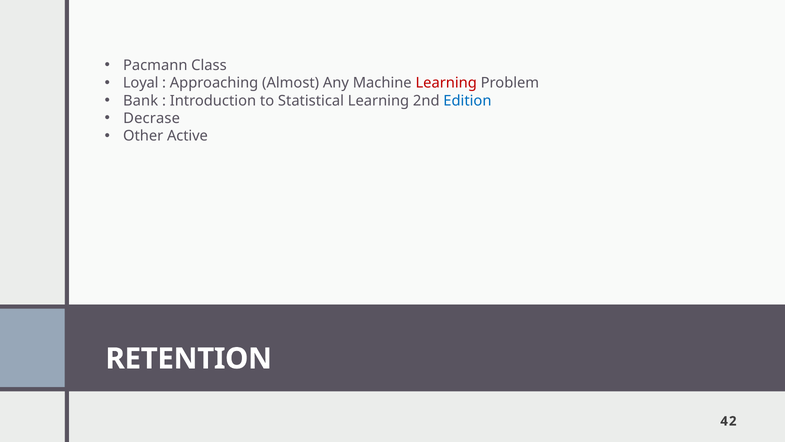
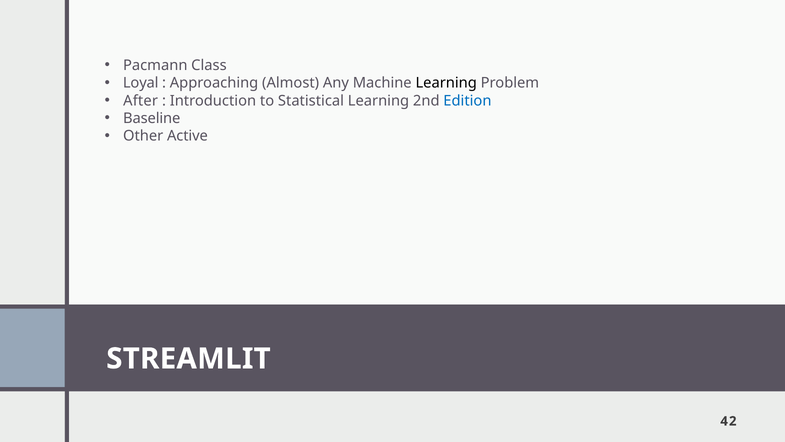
Learning colour: red -> black (446, 83)
Bank: Bank -> After (141, 101)
Decrase: Decrase -> Baseline (152, 118)
RETENTION: RETENTION -> STREAMLIT (188, 358)
